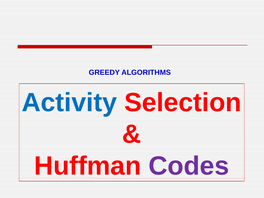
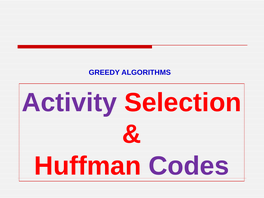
Activity colour: blue -> purple (69, 103)
